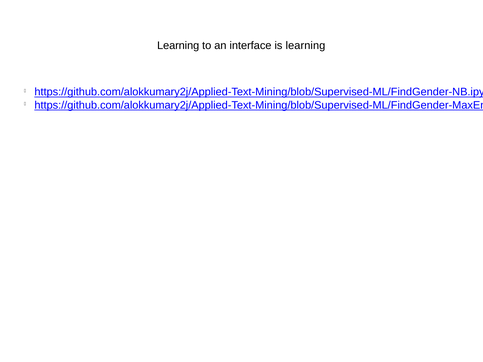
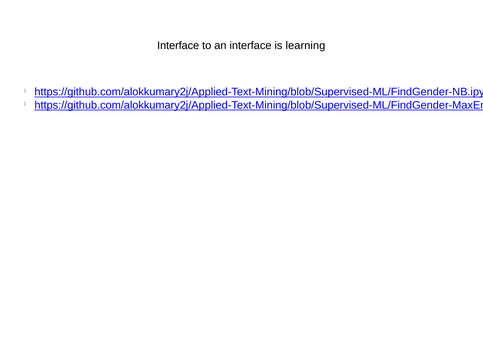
Learning: Learning -> Interface (178, 45)
